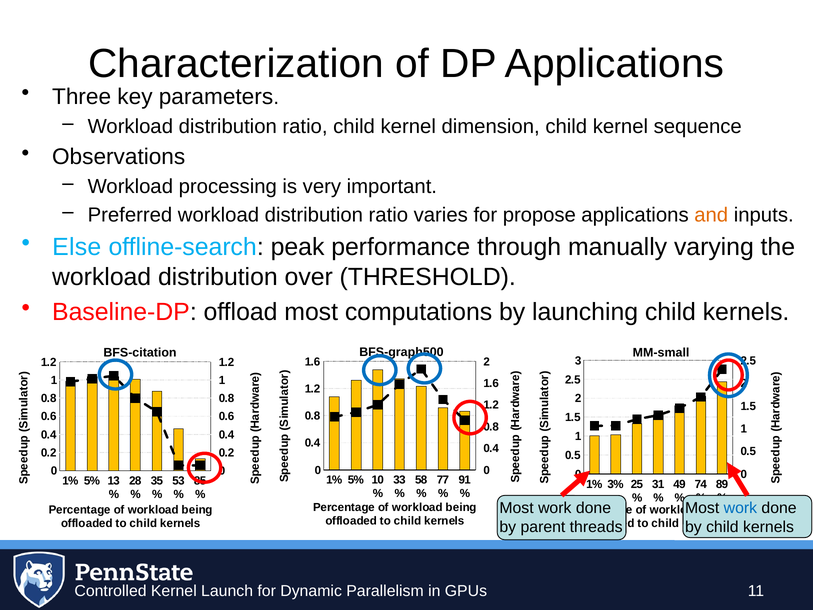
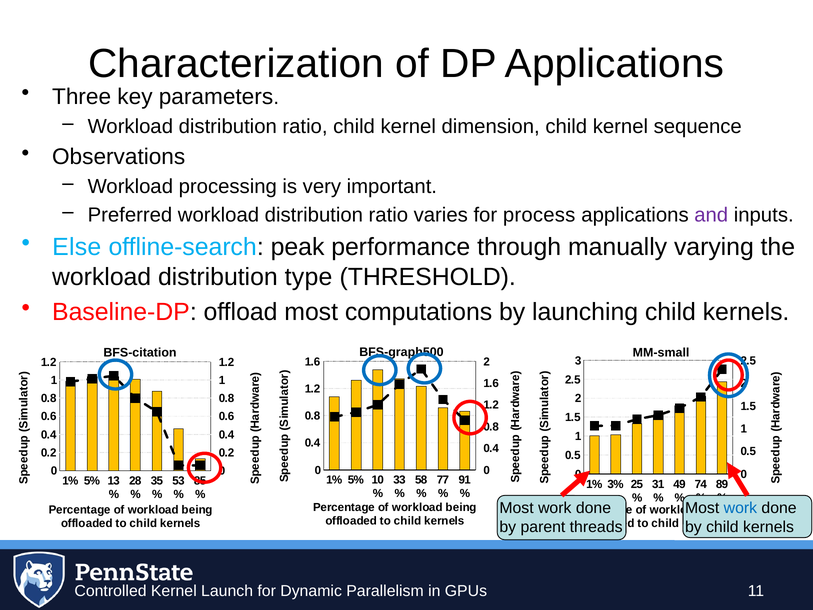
propose: propose -> process (539, 215)
and colour: orange -> purple (711, 215)
over: over -> type (309, 277)
